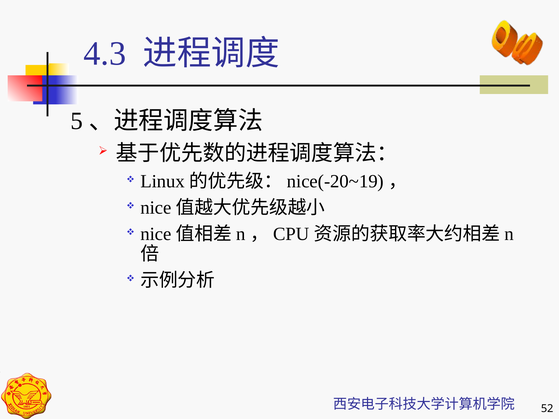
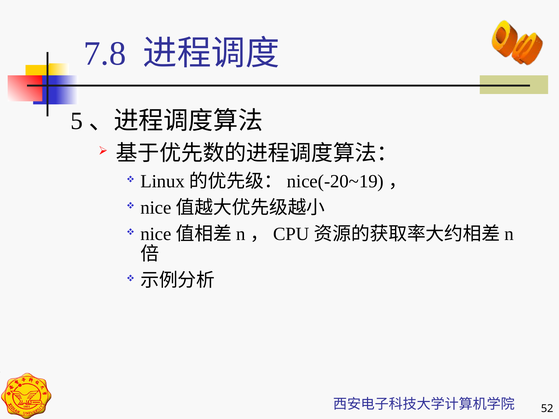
4.3: 4.3 -> 7.8 (105, 54)
